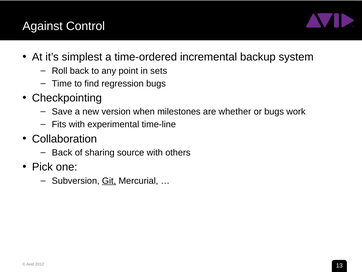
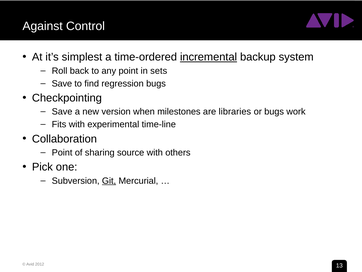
incremental underline: none -> present (209, 57)
Time: Time -> Save (62, 83)
whether: whether -> libraries (235, 112)
Back: Back -> Point (62, 152)
